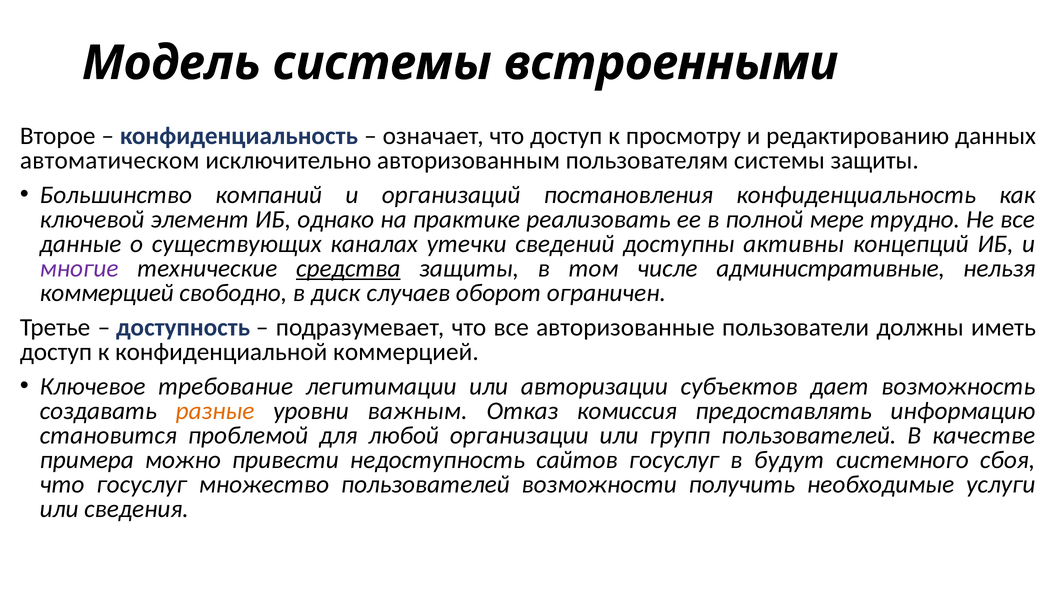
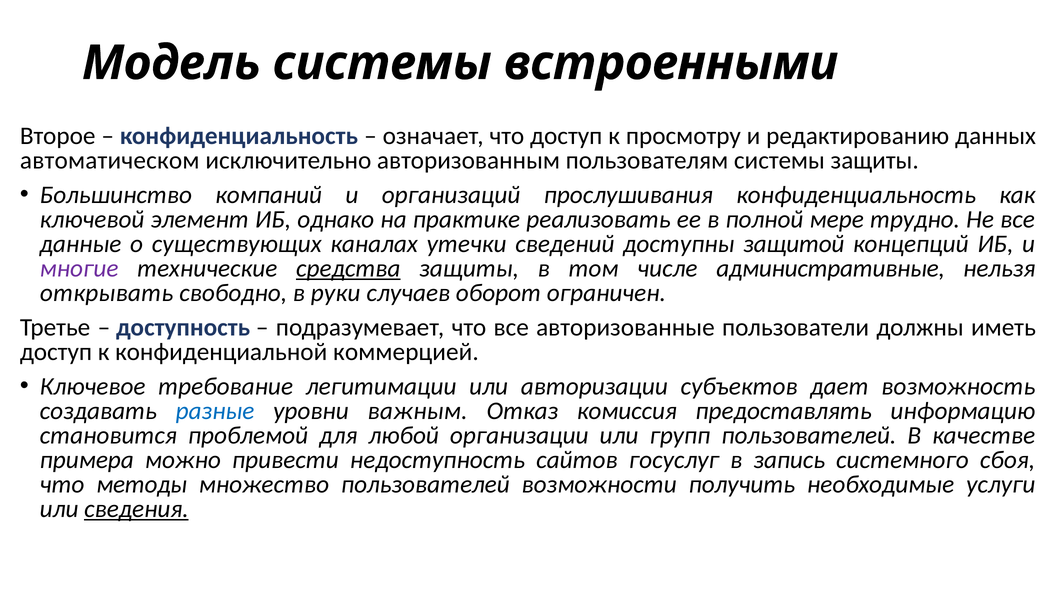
постановления: постановления -> прослушивания (628, 195)
активны: активны -> защитой (794, 244)
коммерцией: коммерцией -> открывать (107, 293)
диск: диск -> руки (336, 293)
разные colour: orange -> blue (215, 411)
будут: будут -> запись (789, 460)
что госуслуг: госуслуг -> методы (142, 484)
сведения underline: none -> present (136, 509)
